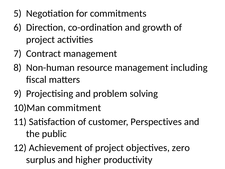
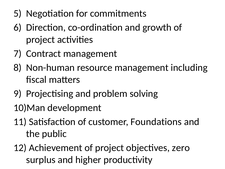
commitment: commitment -> development (74, 108)
Perspectives: Perspectives -> Foundations (156, 122)
